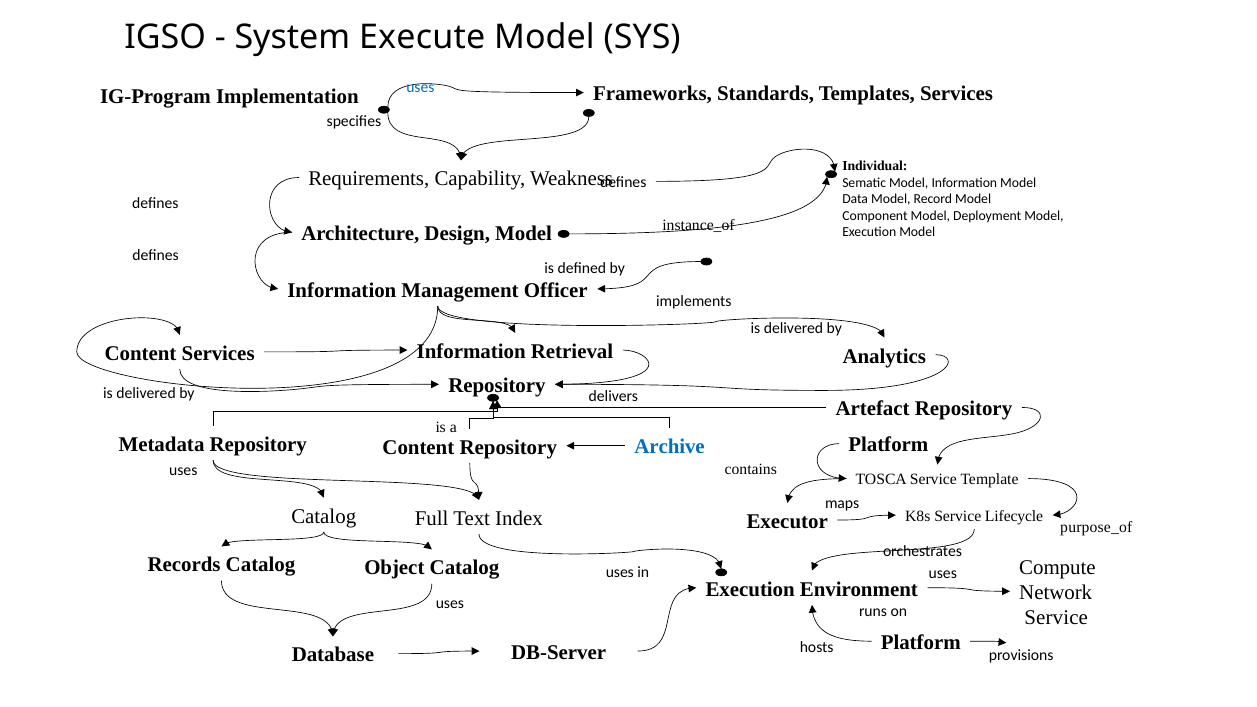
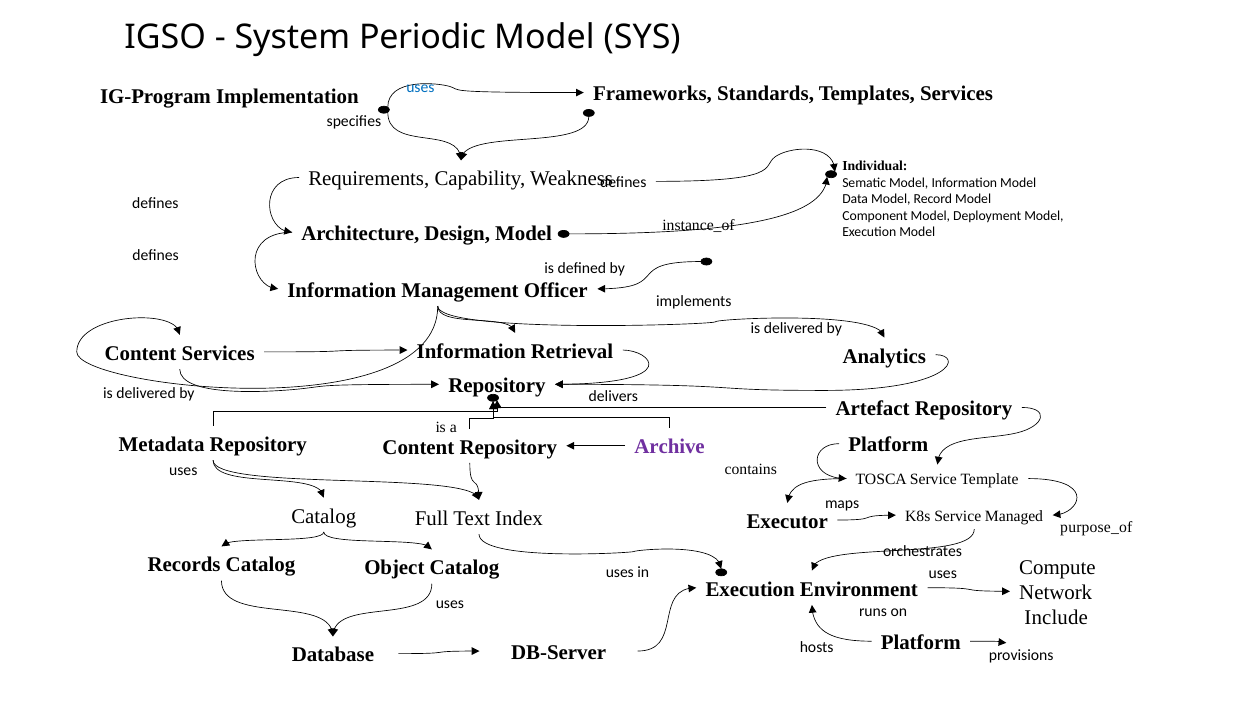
Execute: Execute -> Periodic (422, 37)
Archive colour: blue -> purple (670, 447)
Lifecycle: Lifecycle -> Managed (1014, 516)
Service: Service -> Include (1056, 618)
